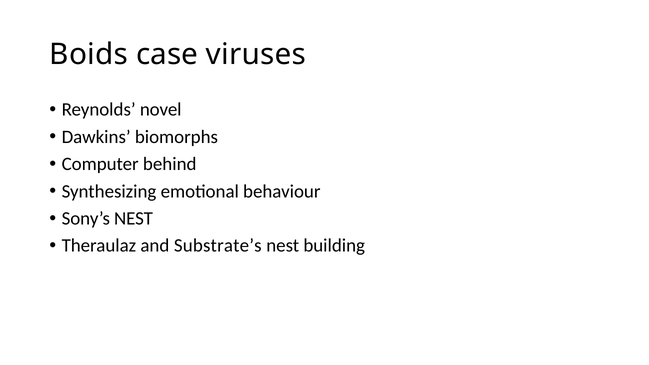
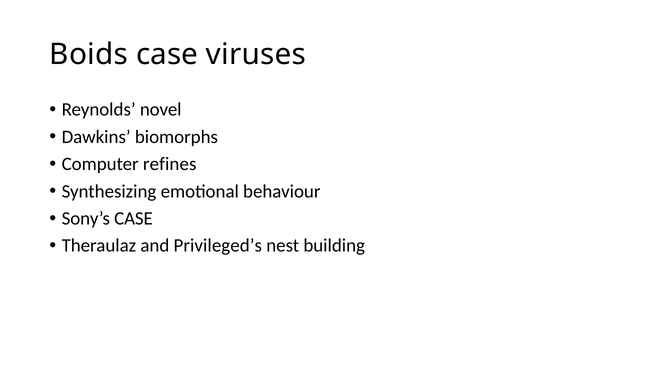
behind: behind -> refines (170, 164)
Sony’s NEST: NEST -> CASE (133, 219)
Substrate’s: Substrate’s -> Privileged’s (218, 246)
